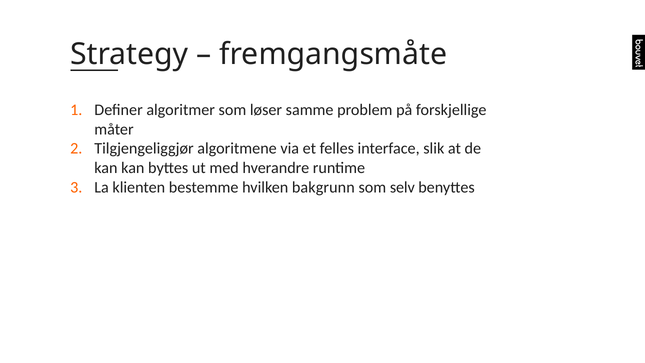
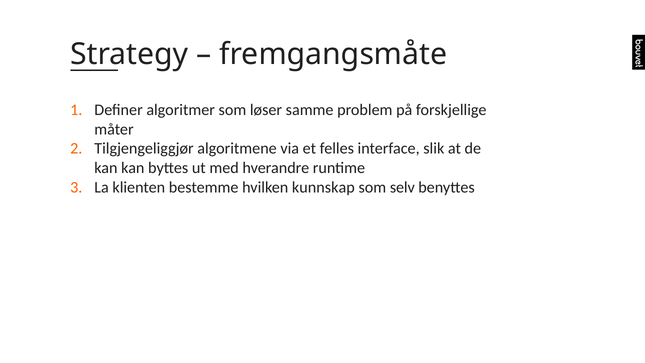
bakgrunn: bakgrunn -> kunnskap (323, 187)
